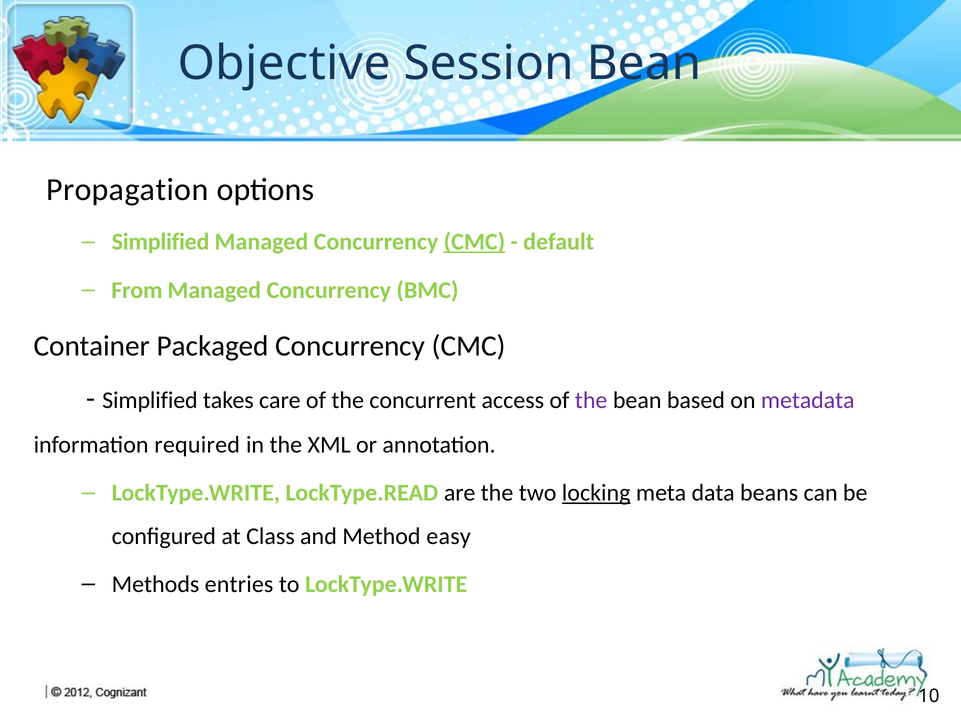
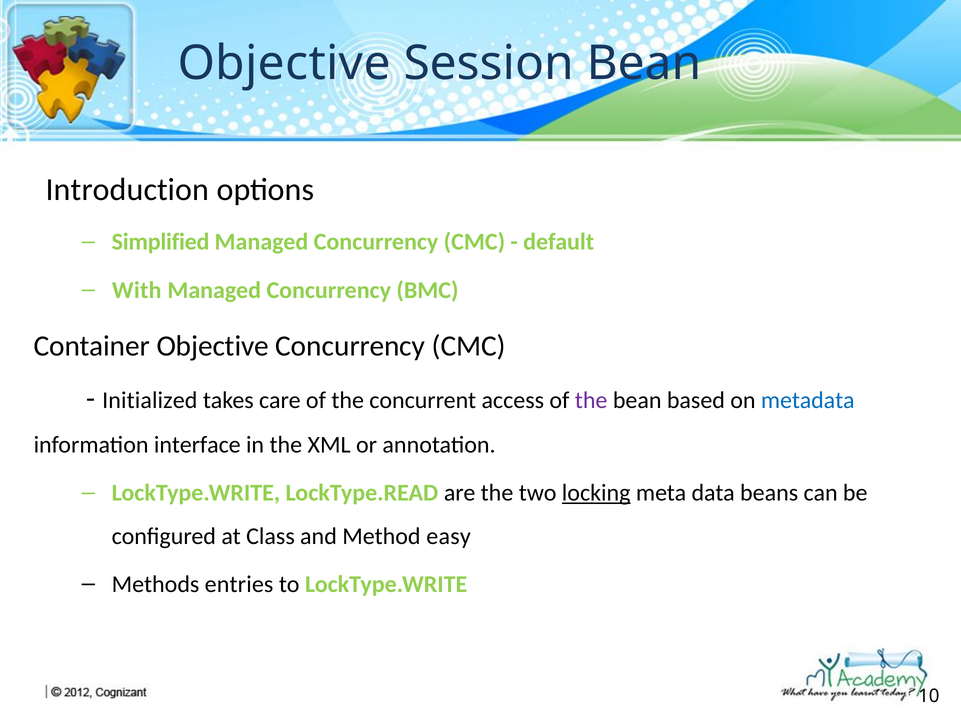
Propagation: Propagation -> Introduction (127, 190)
CMC underline: present -> none (474, 242)
From: From -> With (137, 290)
Container Packaged: Packaged -> Objective (213, 346)
Simplified: Simplified -> Initialized (150, 400)
metadata colour: purple -> blue (808, 400)
required: required -> interface (197, 445)
